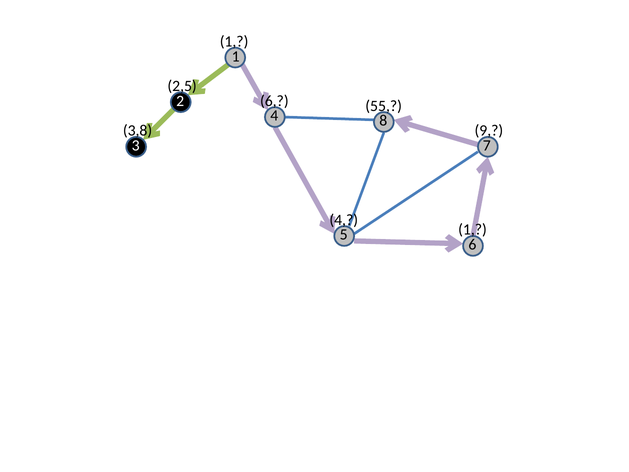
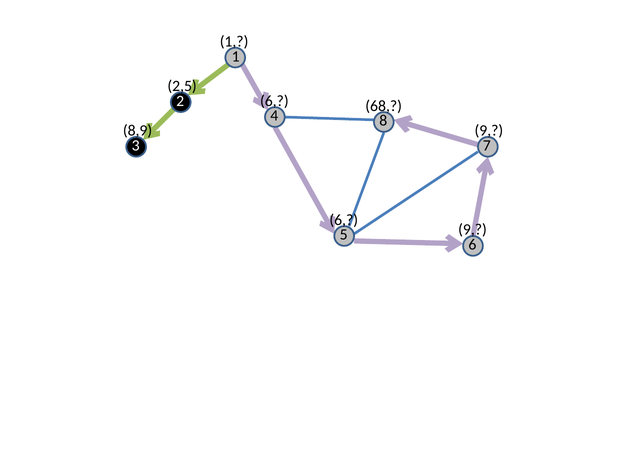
55: 55 -> 68 (384, 106)
3,8: 3,8 -> 8,9 (138, 131)
4: 4 -> 6 (344, 220)
1: 1 -> 9 (473, 230)
